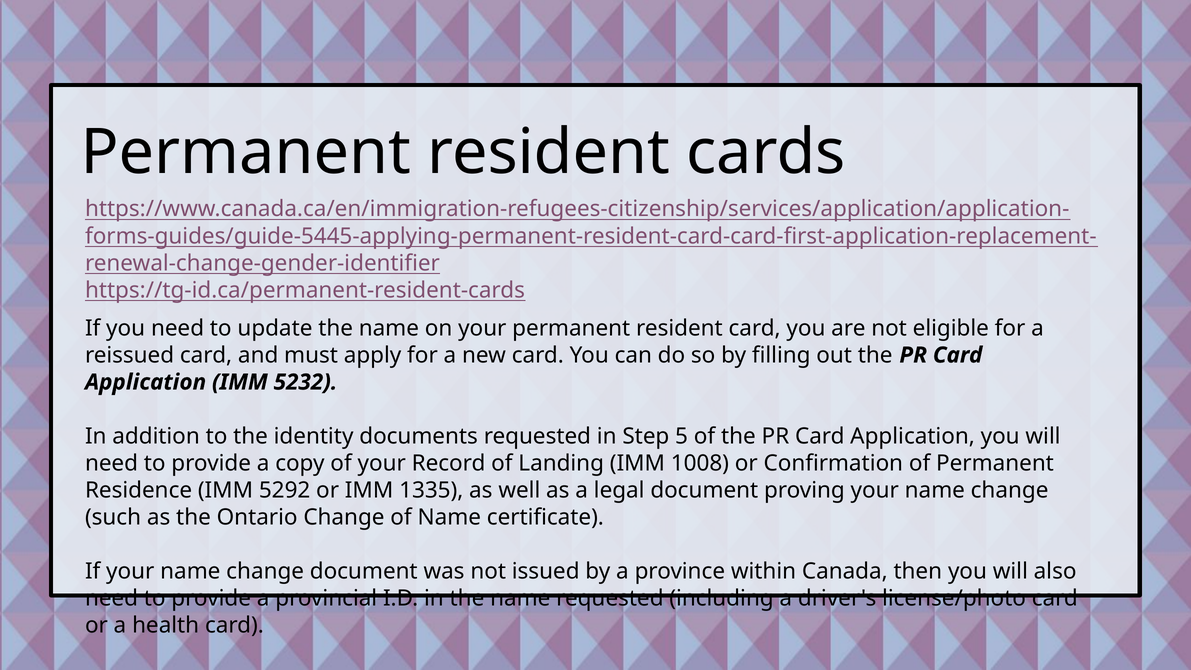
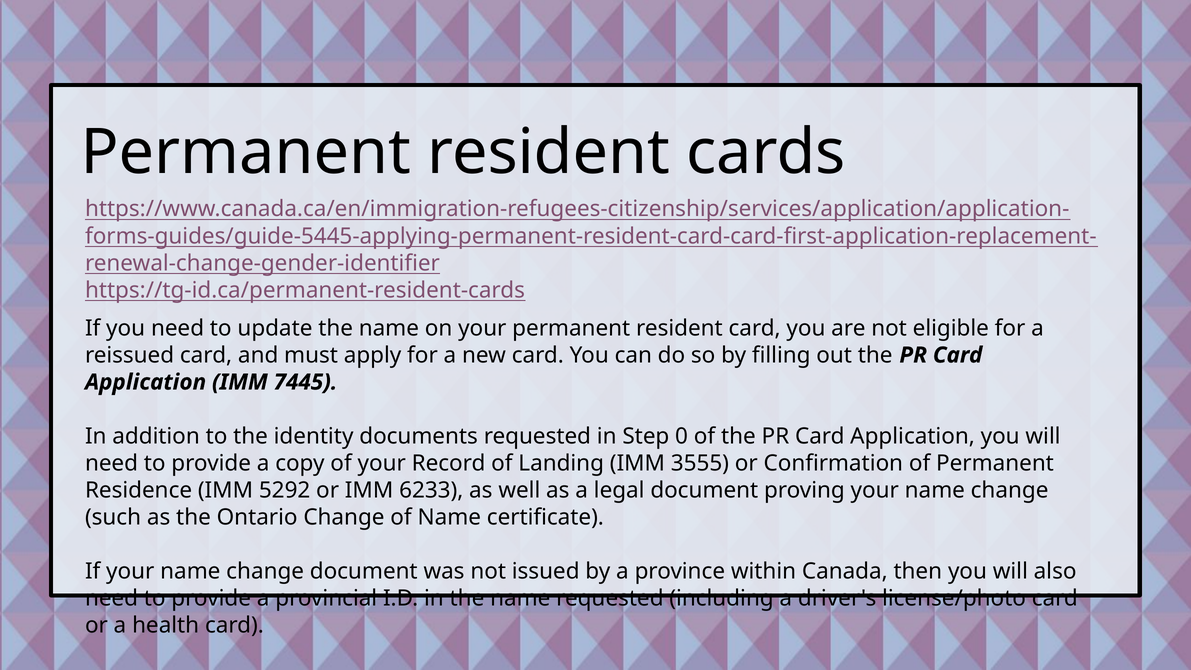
5232: 5232 -> 7445 (305, 382)
5: 5 -> 0 (682, 436)
1008: 1008 -> 3555 (700, 463)
1335: 1335 -> 6233 (431, 490)
